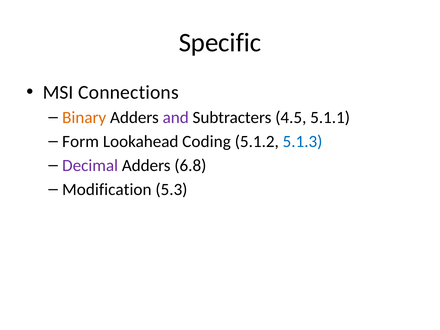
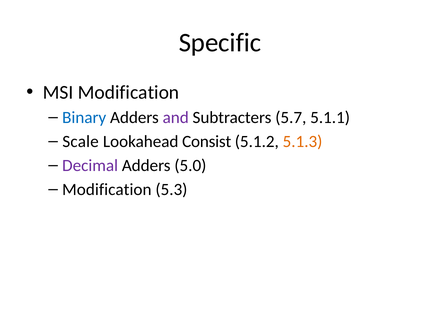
MSI Connections: Connections -> Modification (129, 92)
Binary colour: orange -> blue (84, 118)
4.5: 4.5 -> 5.7 (291, 118)
Form: Form -> Scale (81, 142)
Coding: Coding -> Consist (207, 142)
5.1.3 colour: blue -> orange (303, 142)
6.8: 6.8 -> 5.0 (190, 166)
